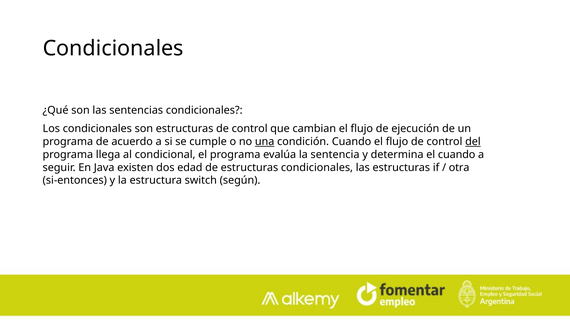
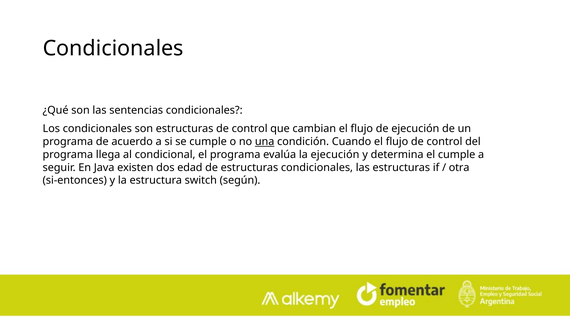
del underline: present -> none (473, 141)
la sentencia: sentencia -> ejecución (335, 154)
el cuando: cuando -> cumple (457, 154)
